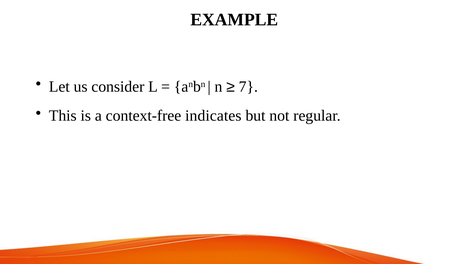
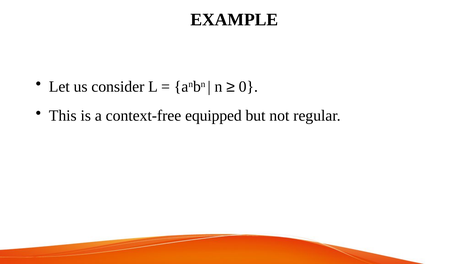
7: 7 -> 0 (248, 87)
indicates: indicates -> equipped (213, 116)
